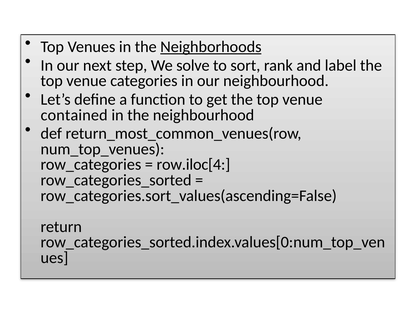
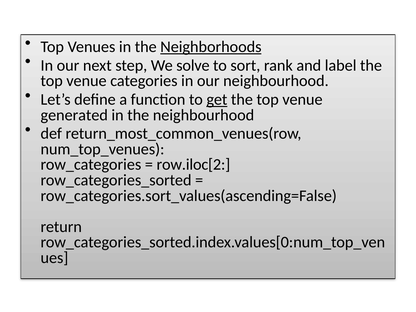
get underline: none -> present (217, 99)
contained: contained -> generated (74, 115)
row.iloc[4: row.iloc[4 -> row.iloc[2 (193, 165)
